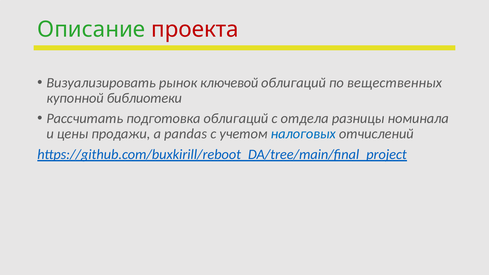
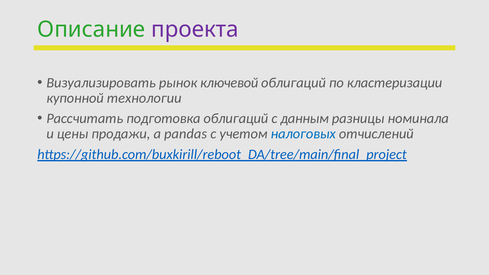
проекта colour: red -> purple (195, 30)
вещественных: вещественных -> кластеризации (395, 83)
библиотеки: библиотеки -> технологии (144, 98)
отдела: отдела -> данным (305, 118)
